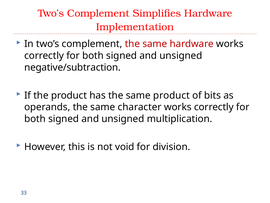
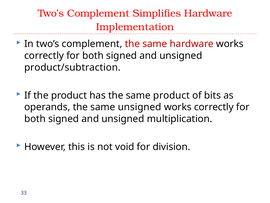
negative/subtraction: negative/subtraction -> product/subtraction (72, 67)
same character: character -> unsigned (140, 107)
